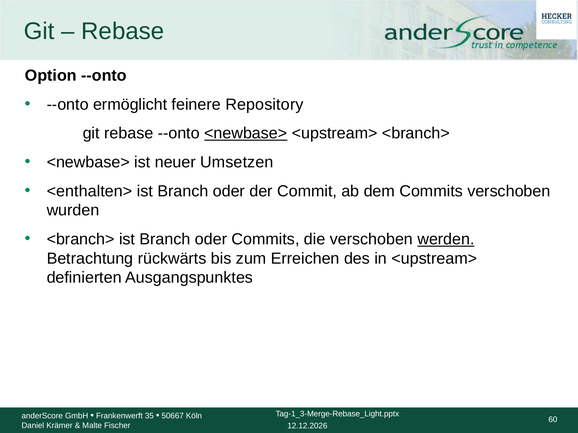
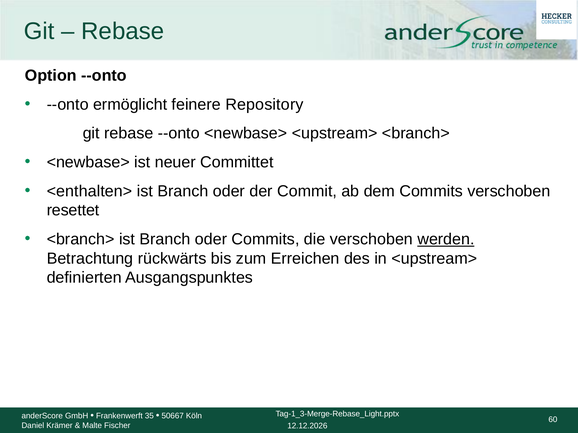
<newbase> underline: present -> none (246, 133)
Umsetzen: Umsetzen -> Committet (237, 162)
wurden: wurden -> resettet (73, 211)
